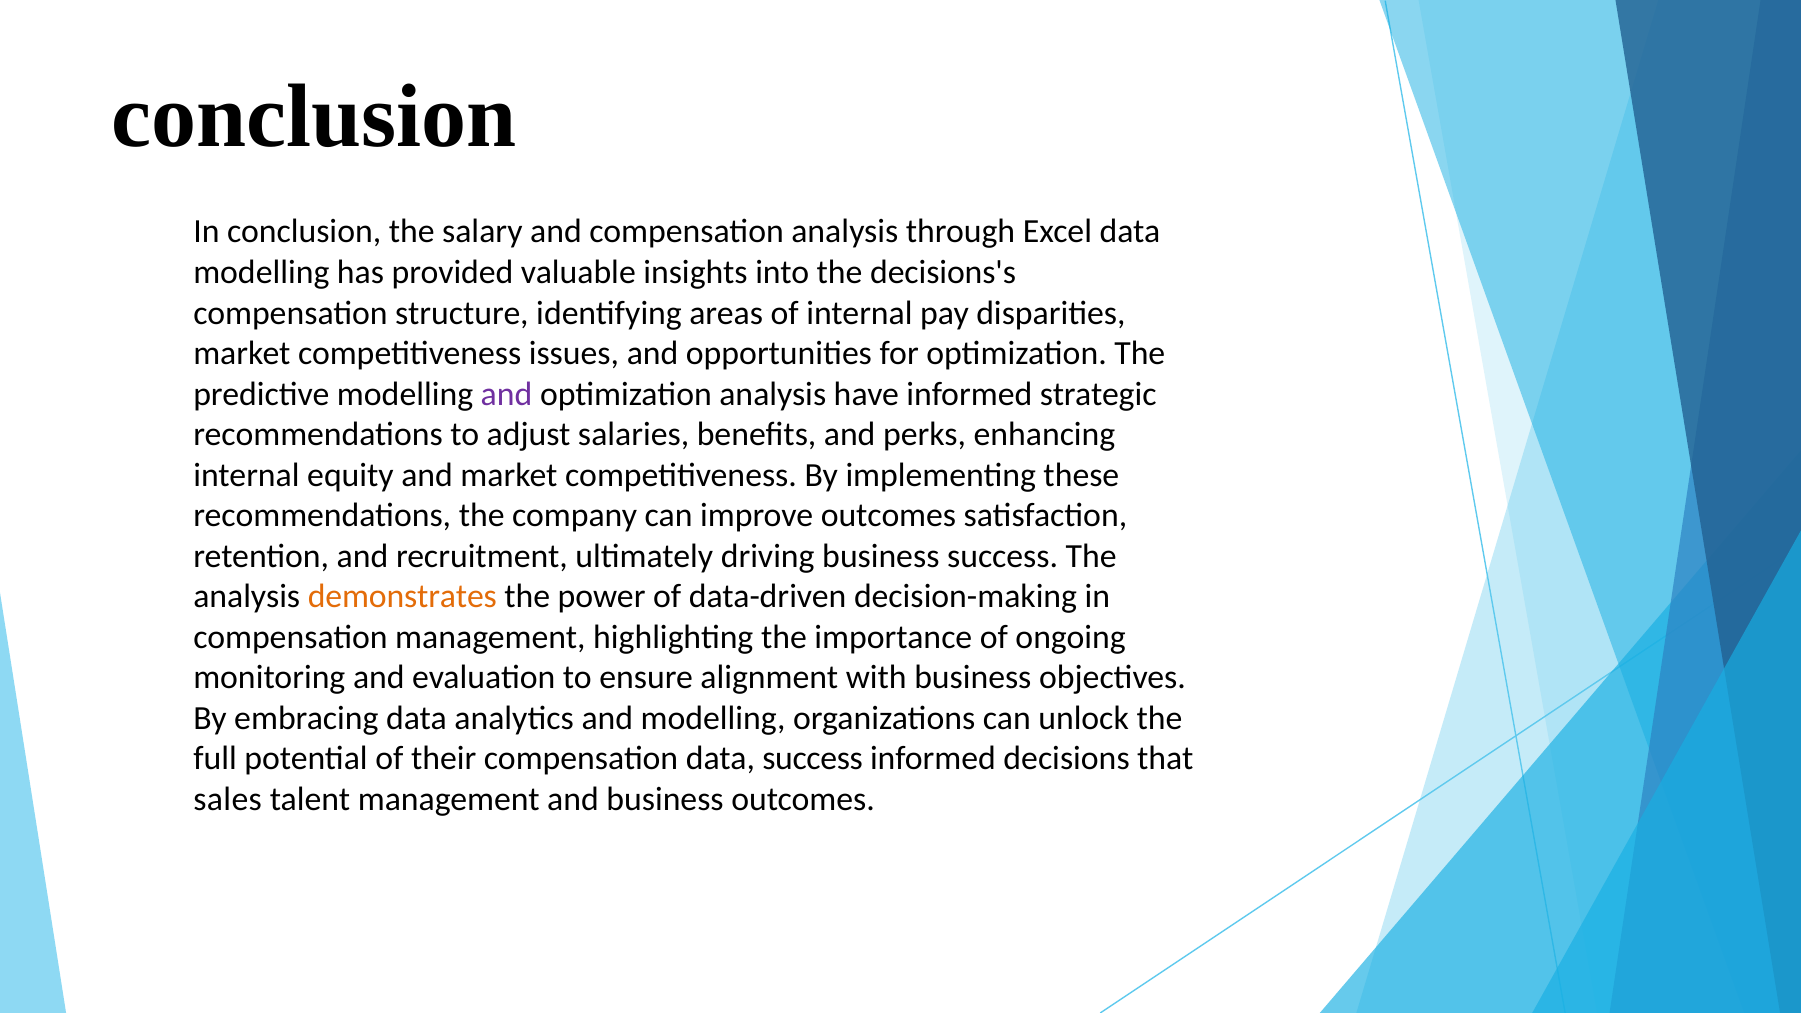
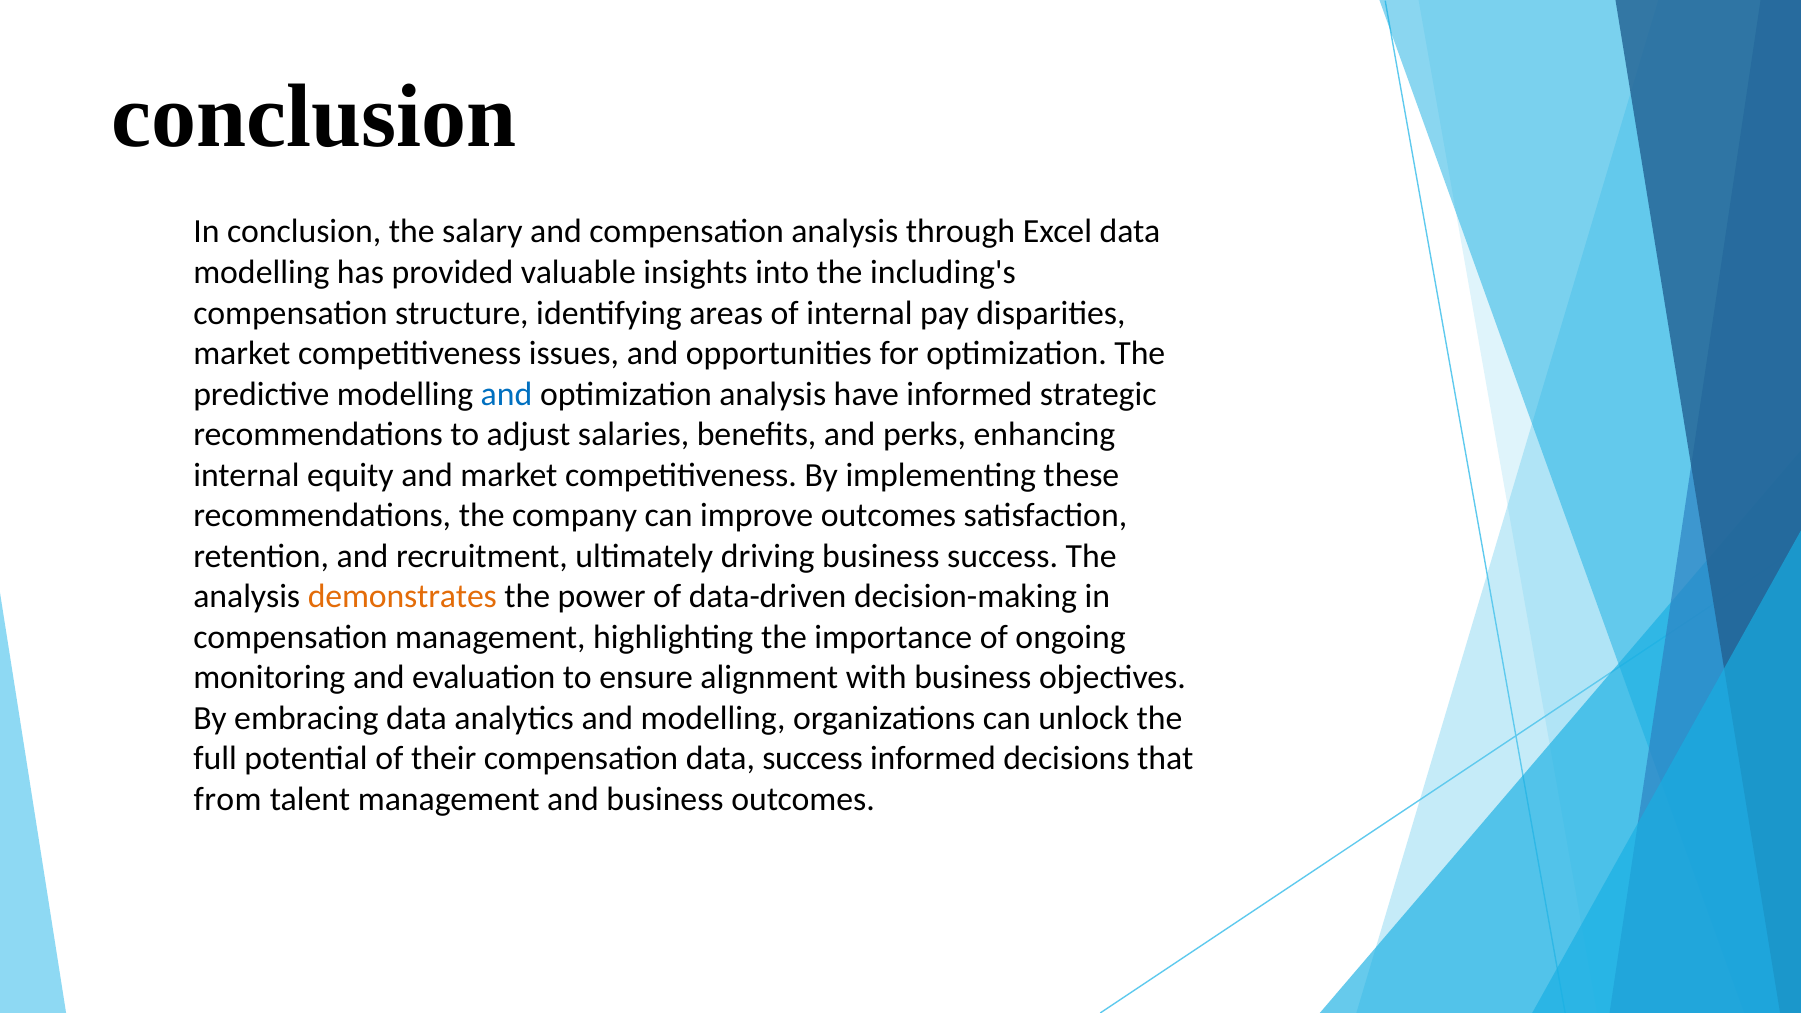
decisions's: decisions's -> including's (943, 272)
and colour: purple -> blue (506, 394)
sales: sales -> from (228, 799)
